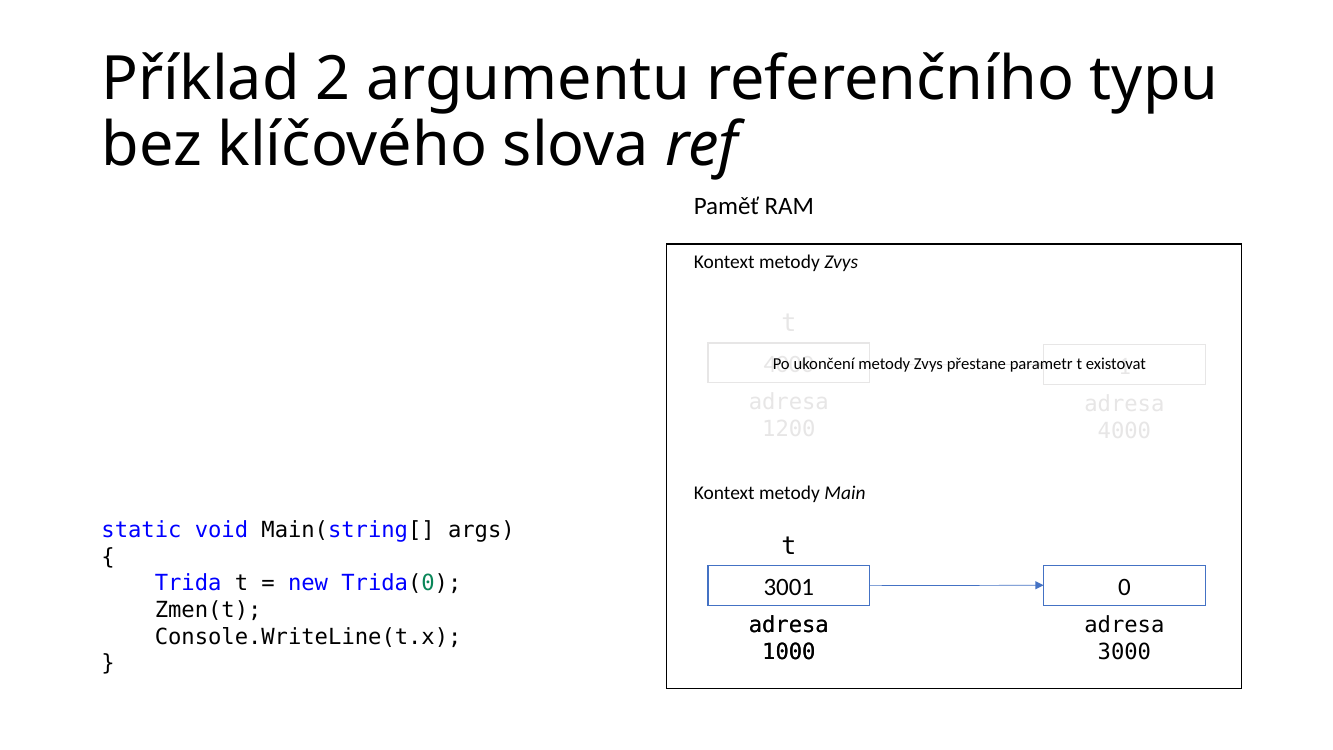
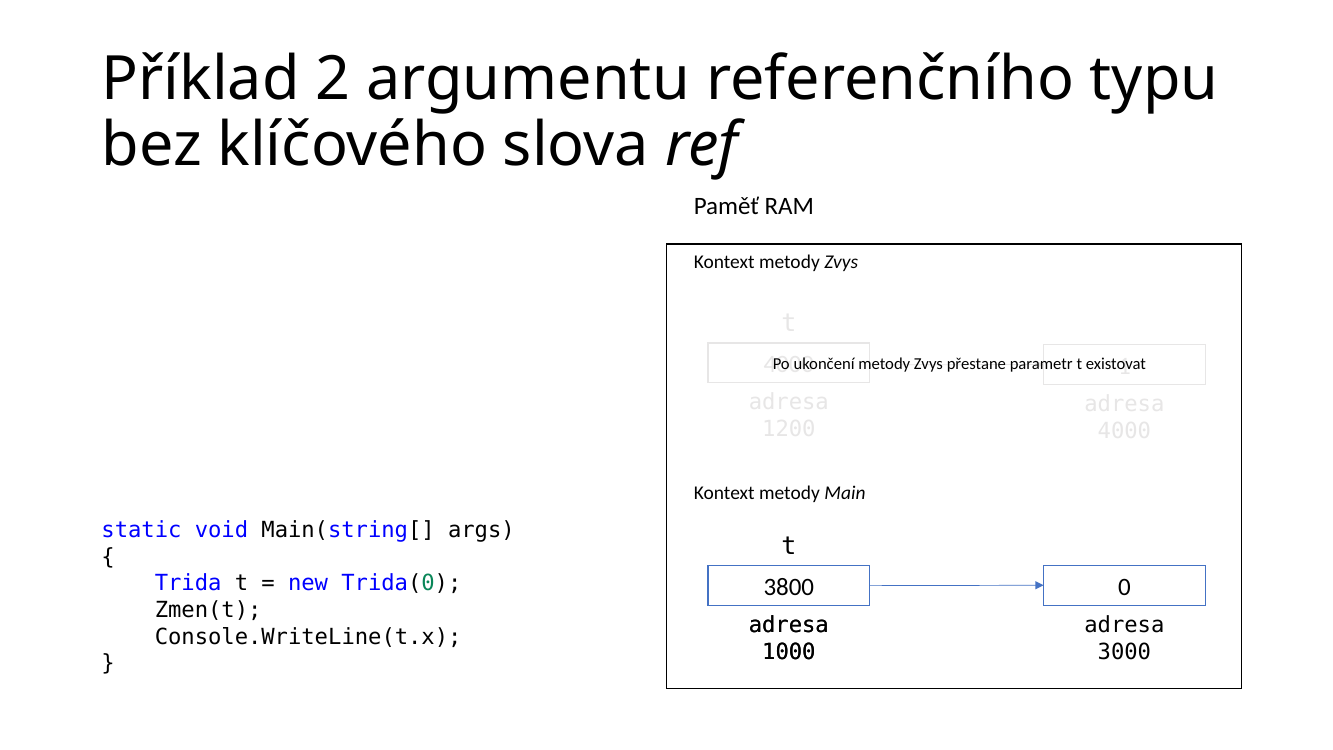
3001: 3001 -> 3800 (789, 587)
